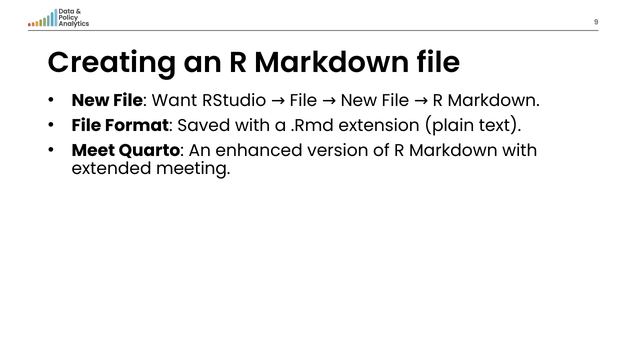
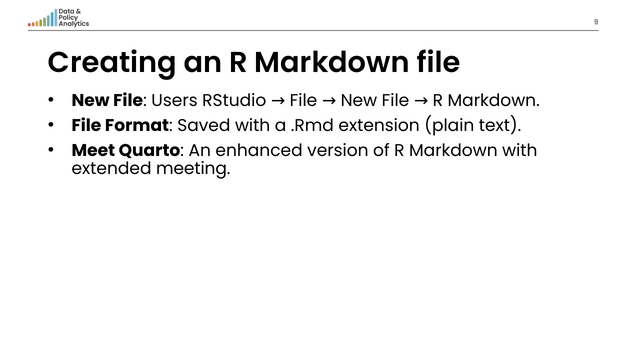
Want: Want -> Users (175, 100)
